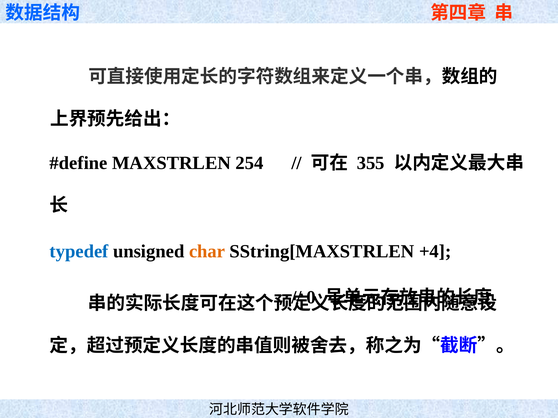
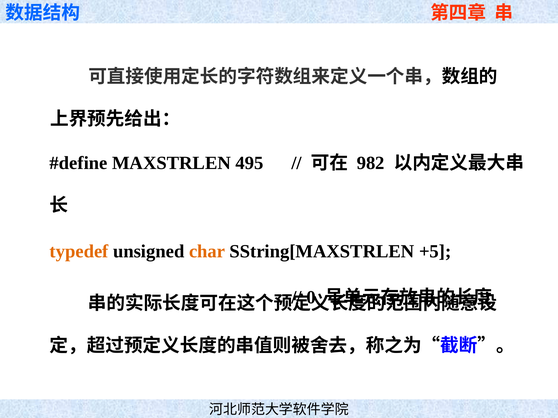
254: 254 -> 495 (250, 163)
355: 355 -> 982 (371, 163)
typedef colour: blue -> orange (79, 252)
+4: +4 -> +5 (435, 252)
